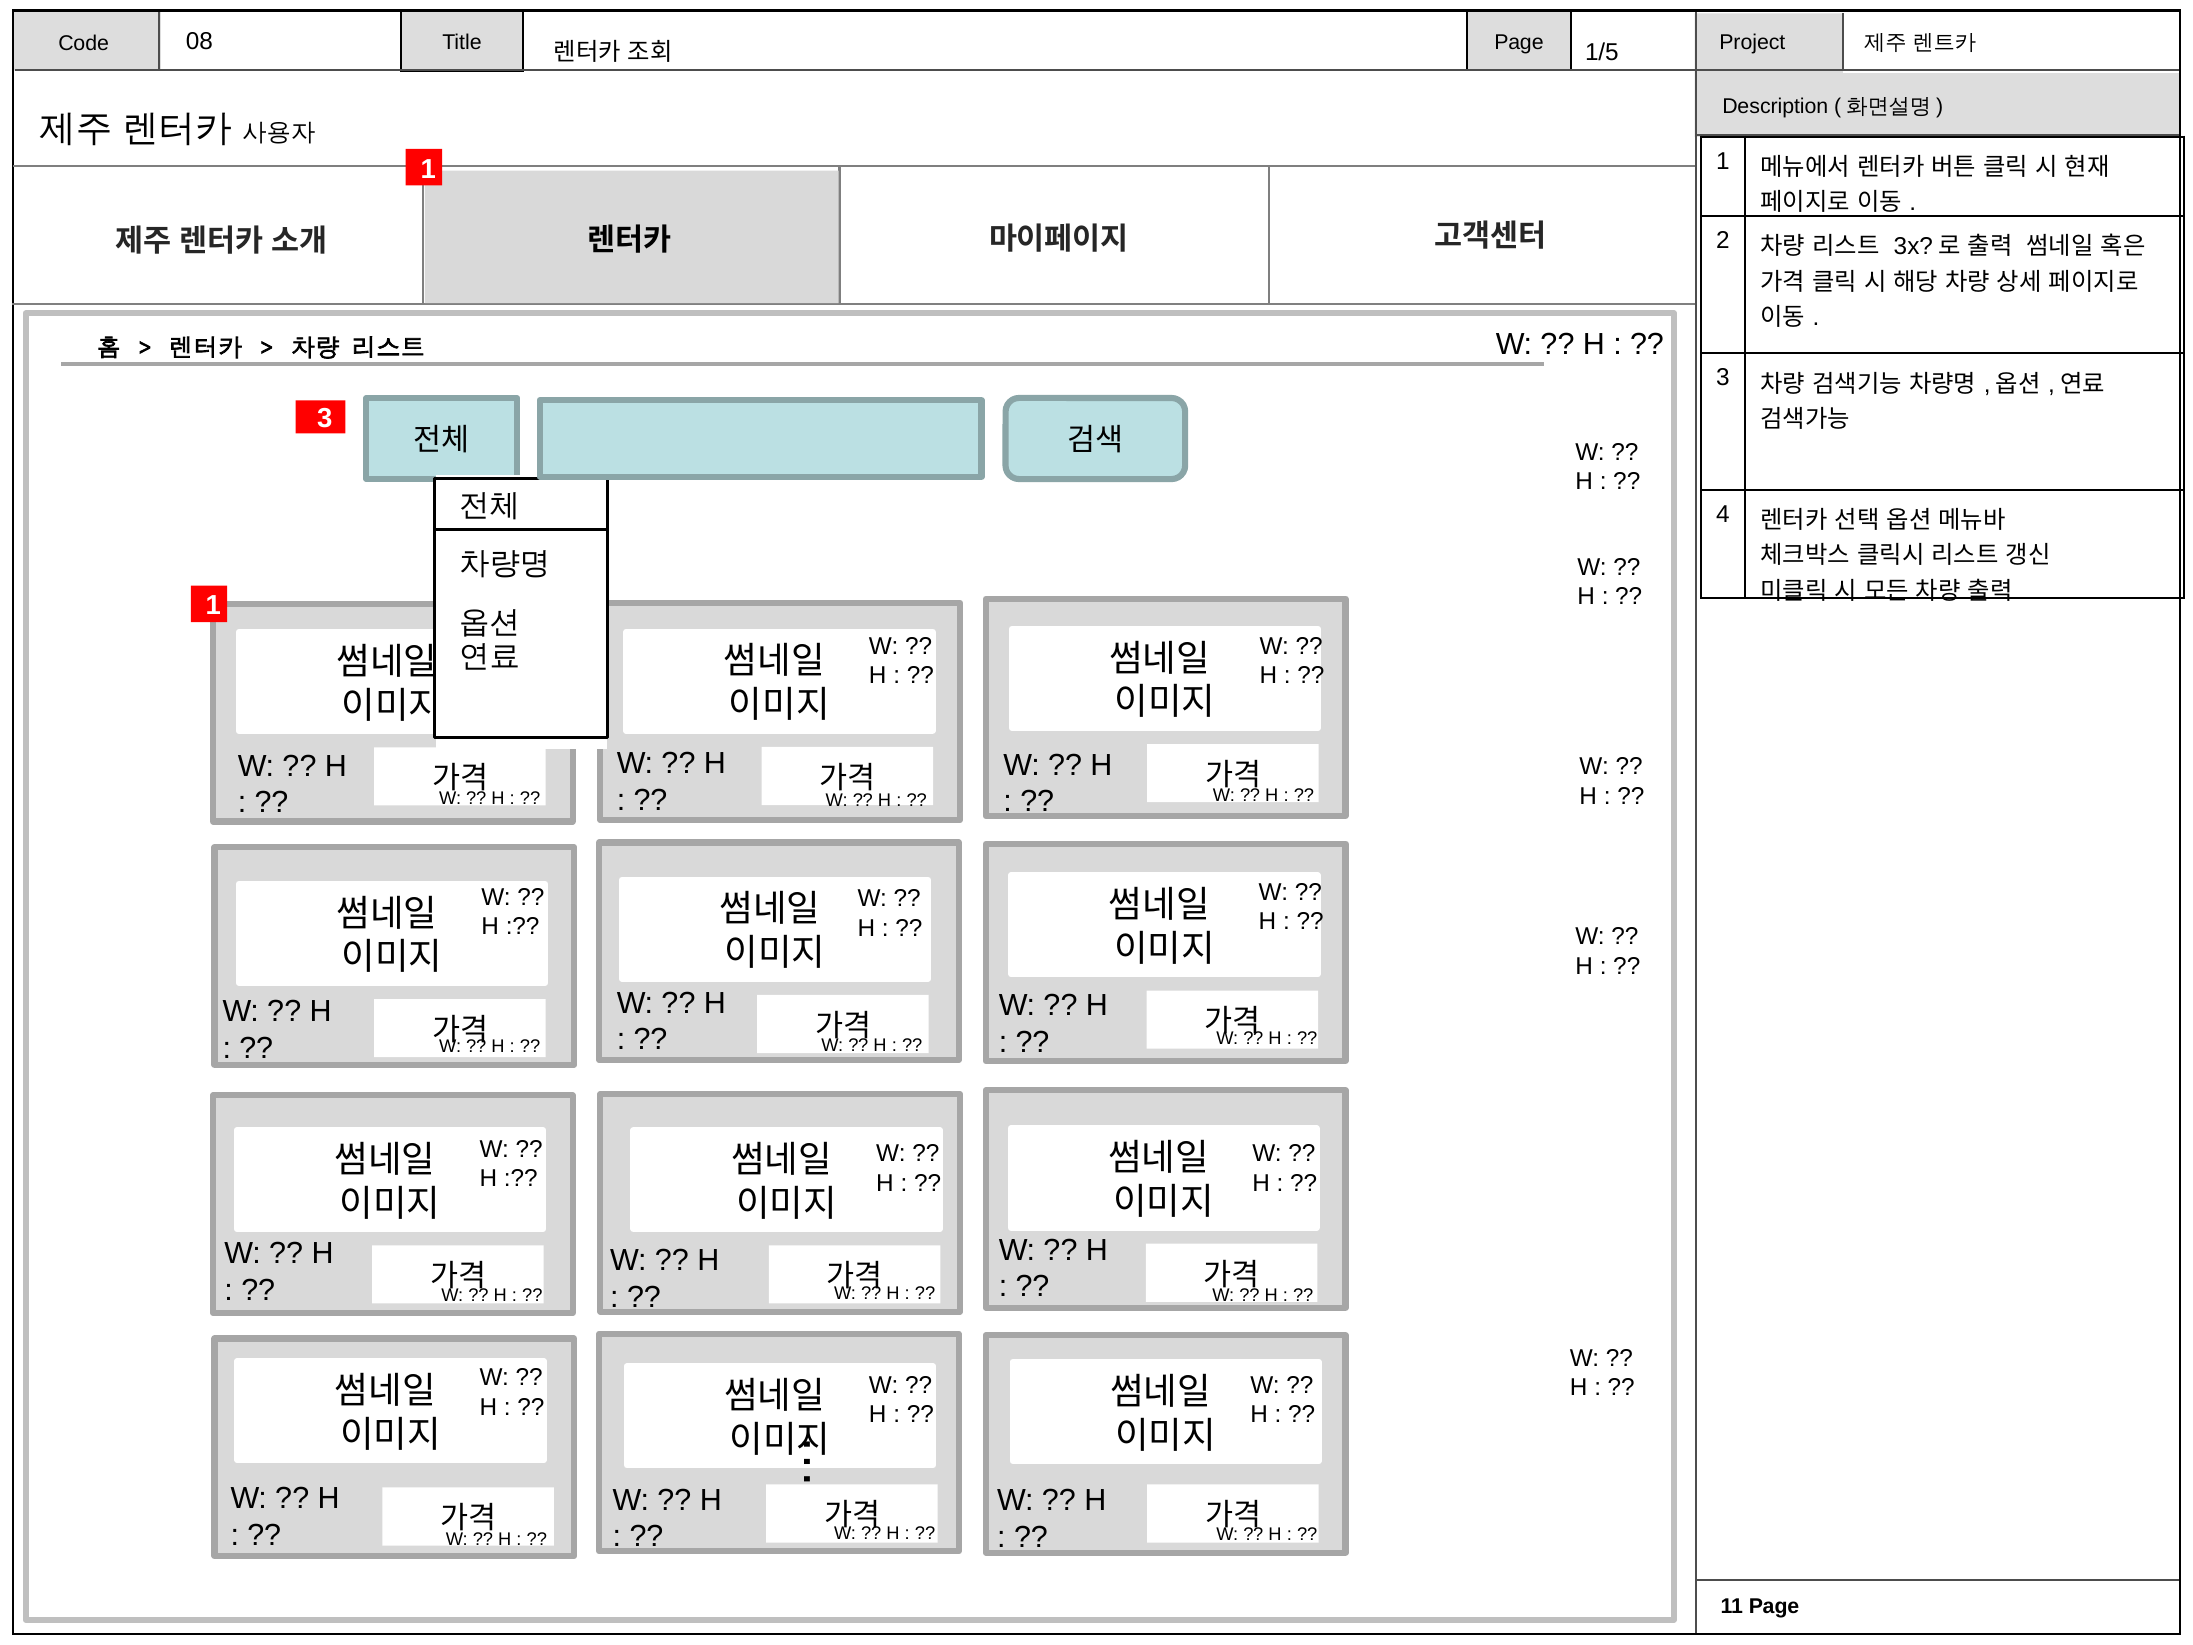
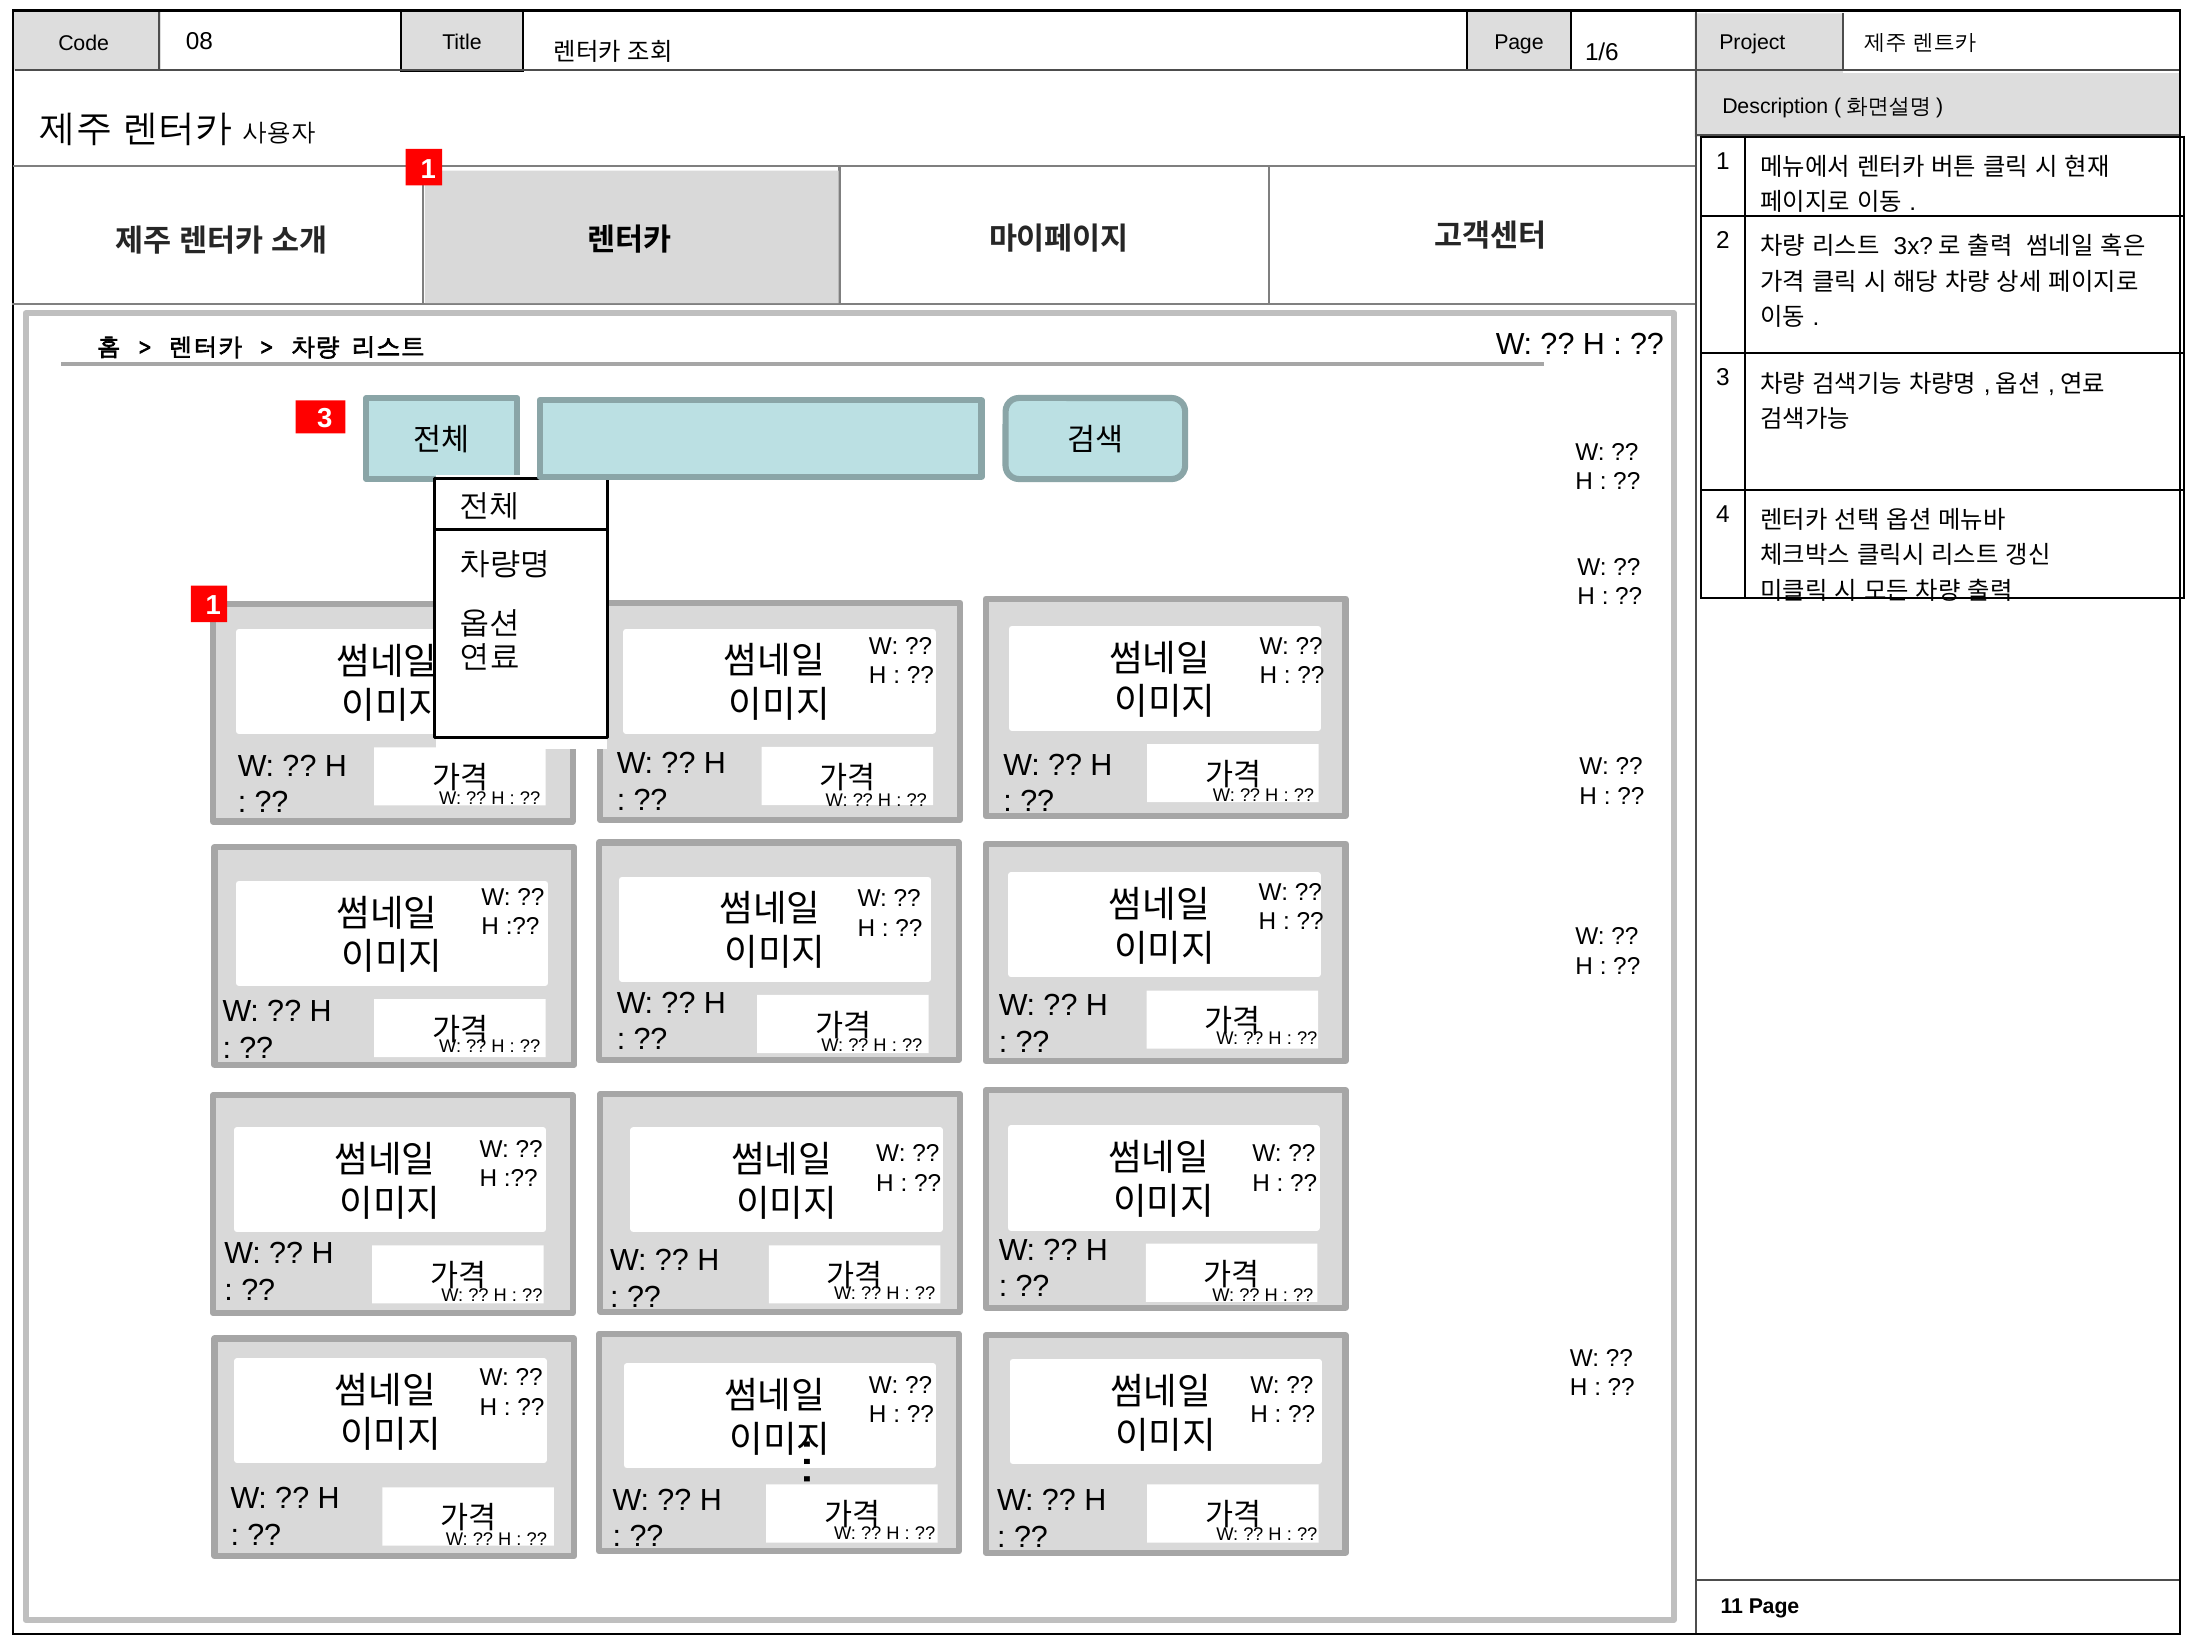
1/5: 1/5 -> 1/6 (1602, 52)
